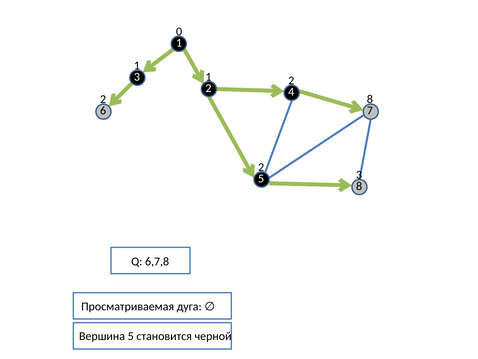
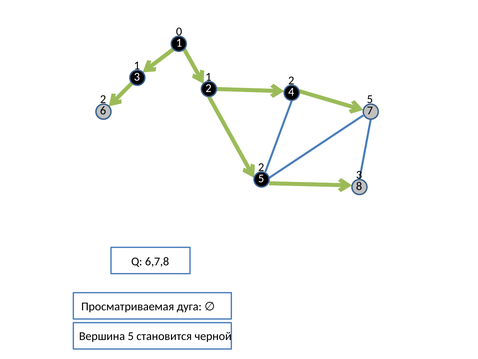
2 8: 8 -> 5 (370, 99)
